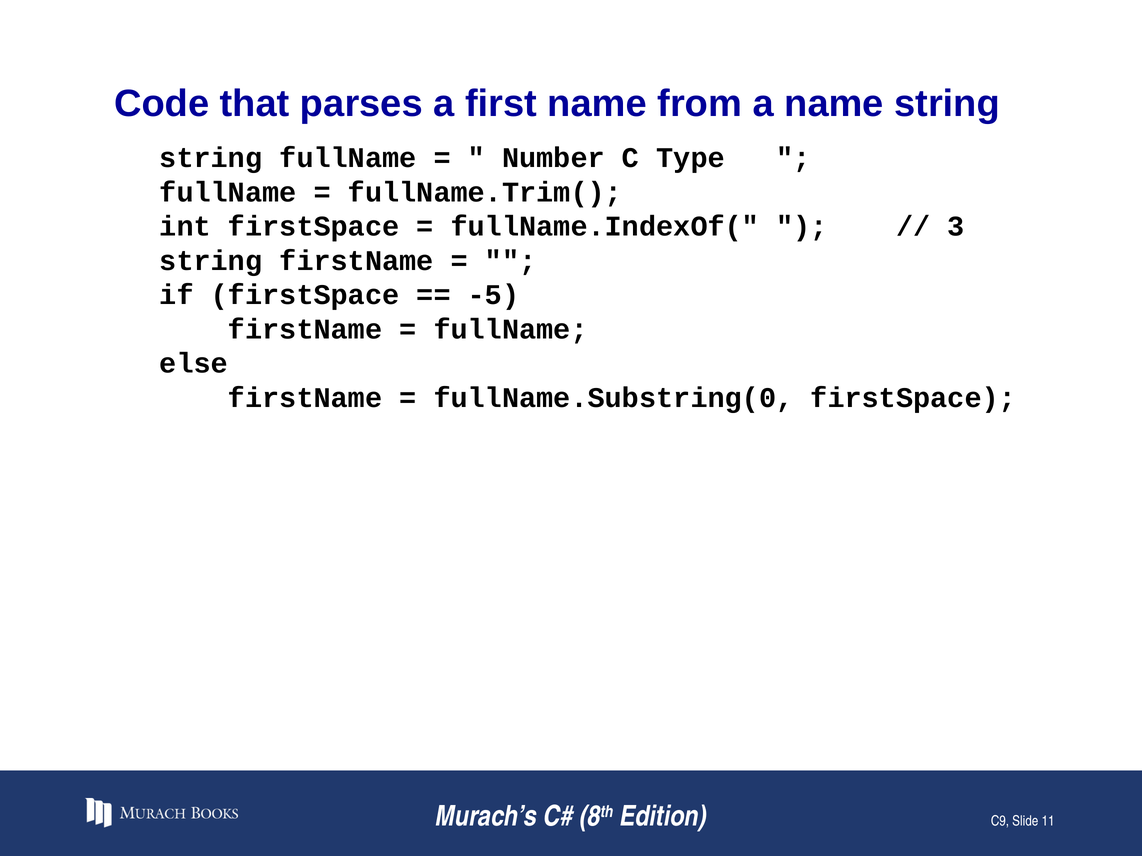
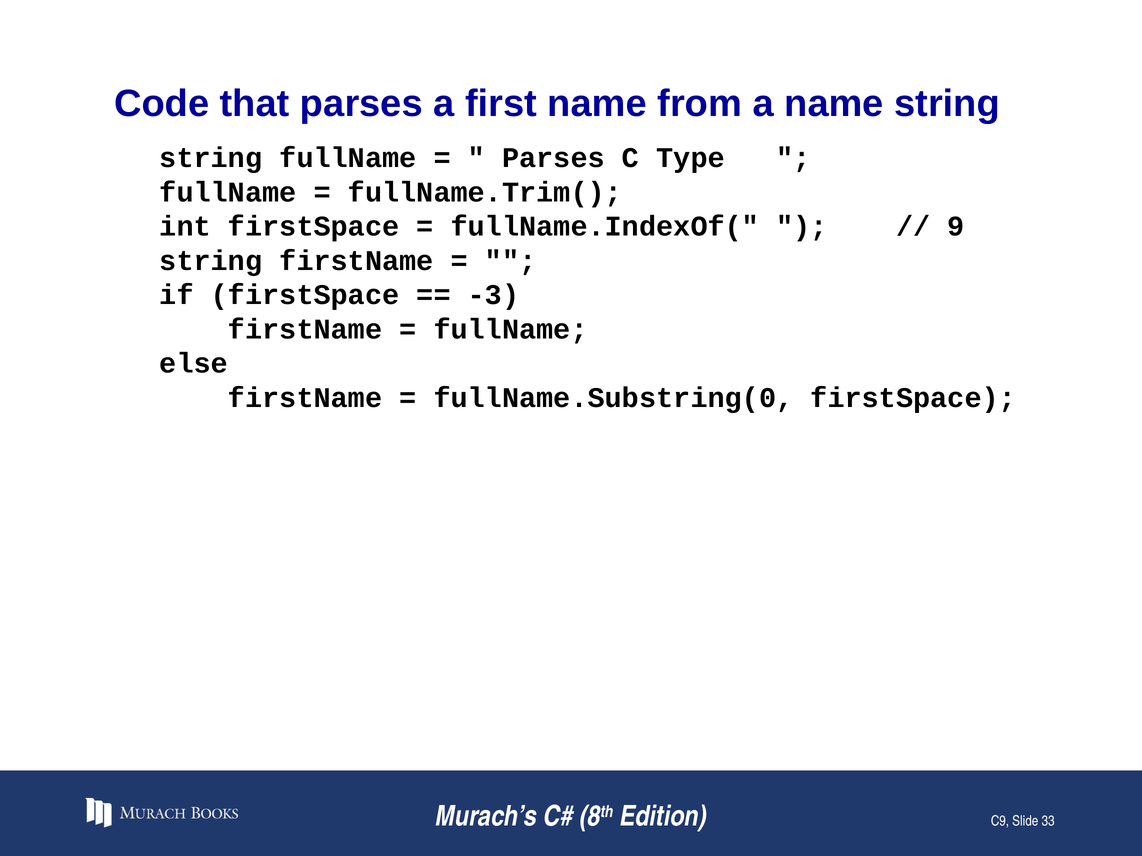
Number: Number -> Parses (553, 158)
3: 3 -> 9 (956, 227)
-5: -5 -> -3 (494, 295)
11: 11 -> 33 (1048, 822)
